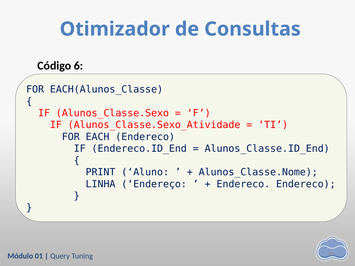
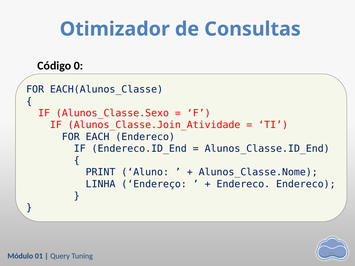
6: 6 -> 0 (78, 66)
Alunos_Classe.Sexo_Atividade: Alunos_Classe.Sexo_Atividade -> Alunos_Classe.Join_Atividade (154, 125)
